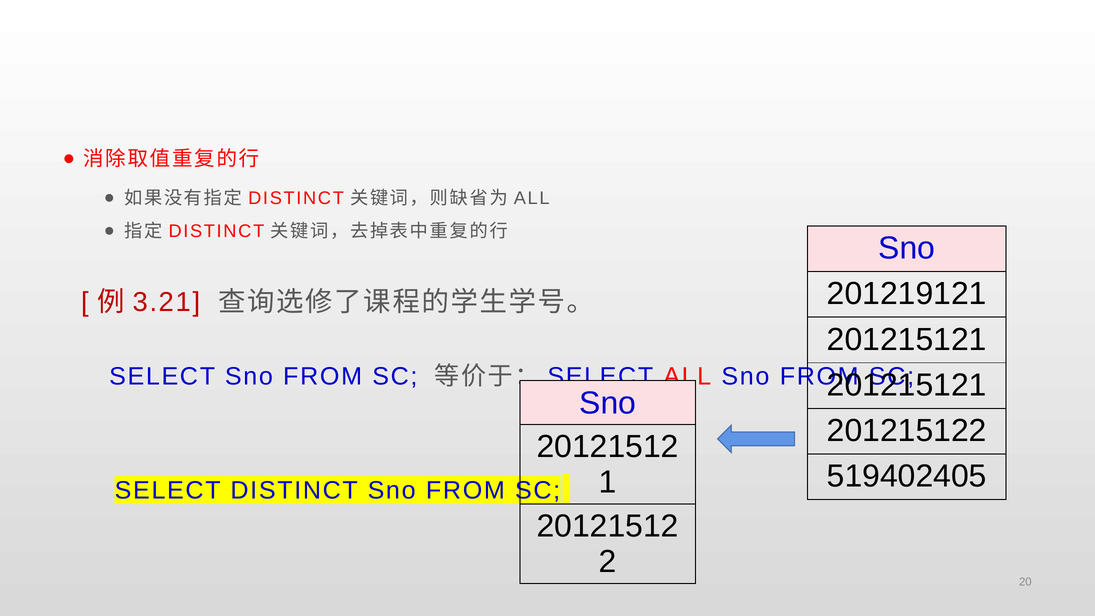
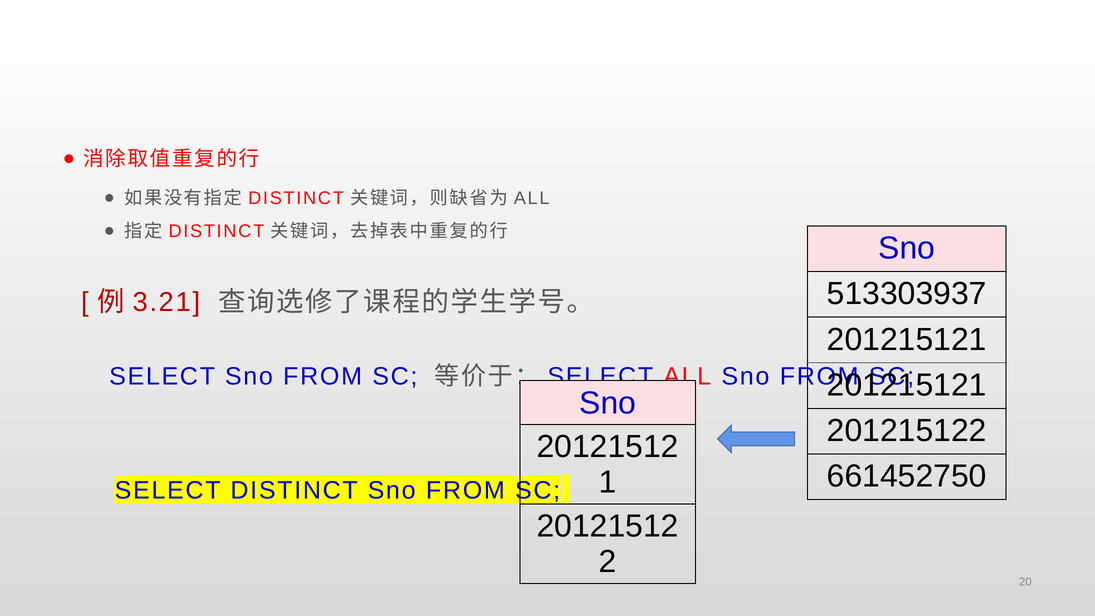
201219121: 201219121 -> 513303937 (907, 294)
519402405: 519402405 -> 661452750 (907, 476)
